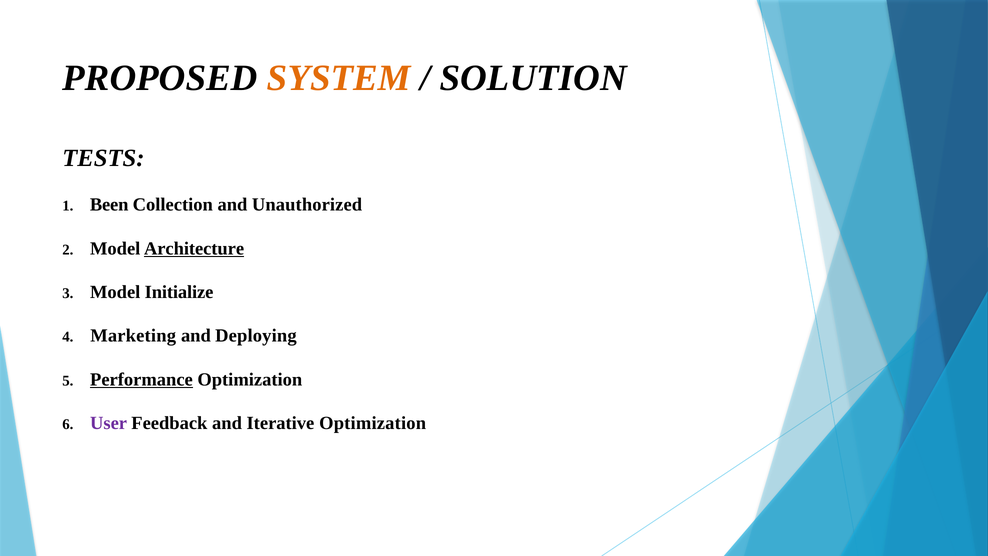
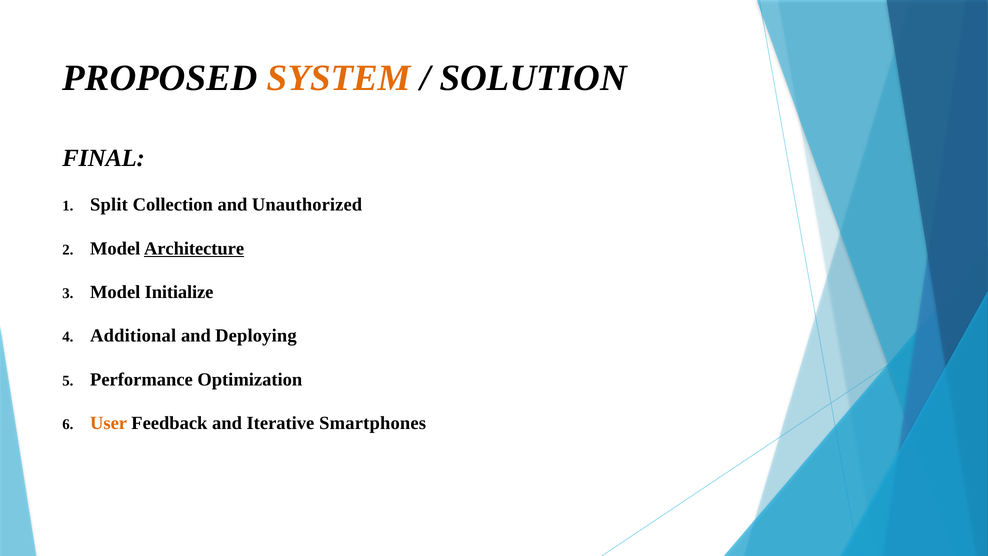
TESTS: TESTS -> FINAL (104, 158)
Been: Been -> Split (109, 205)
Marketing: Marketing -> Additional (133, 336)
Performance underline: present -> none (141, 379)
User colour: purple -> orange (109, 423)
Iterative Optimization: Optimization -> Smartphones (373, 423)
